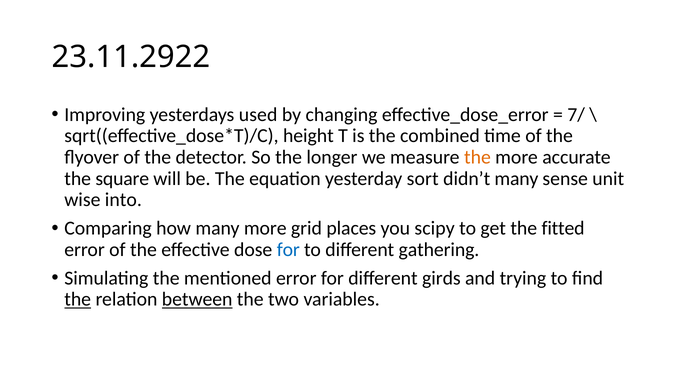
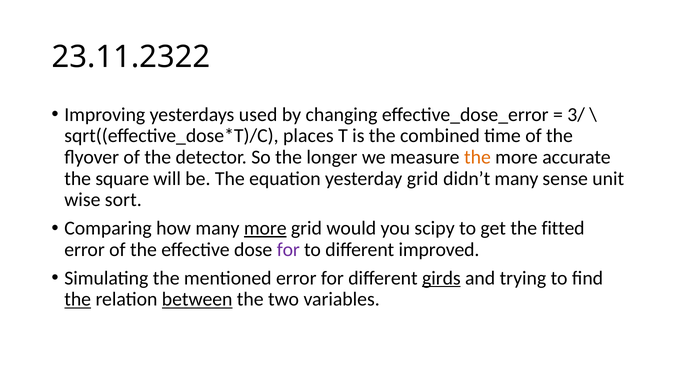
23.11.2922: 23.11.2922 -> 23.11.2322 (131, 57)
7/: 7/ -> 3/ (576, 114)
height: height -> places (308, 136)
yesterday sort: sort -> grid (423, 178)
into: into -> sort (123, 200)
more underline: none -> present (265, 228)
places: places -> would (351, 228)
for colour: blue -> purple (288, 249)
gathering: gathering -> improved (439, 249)
girds underline: none -> present (441, 278)
